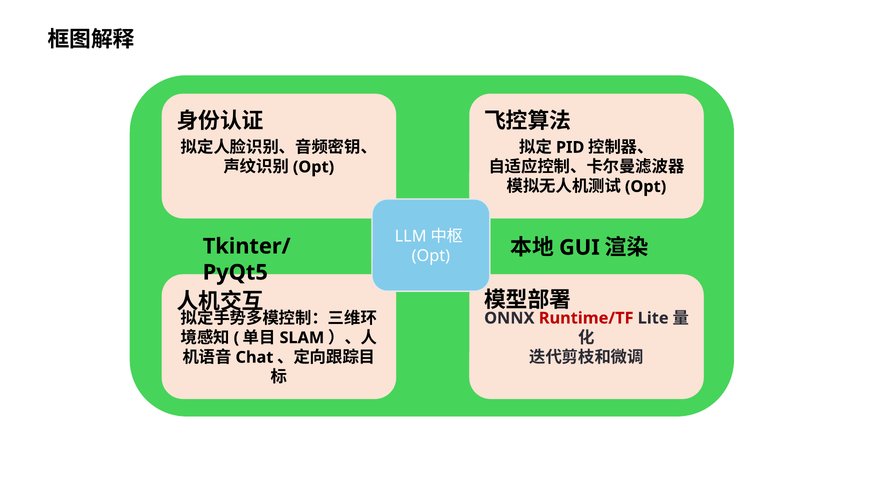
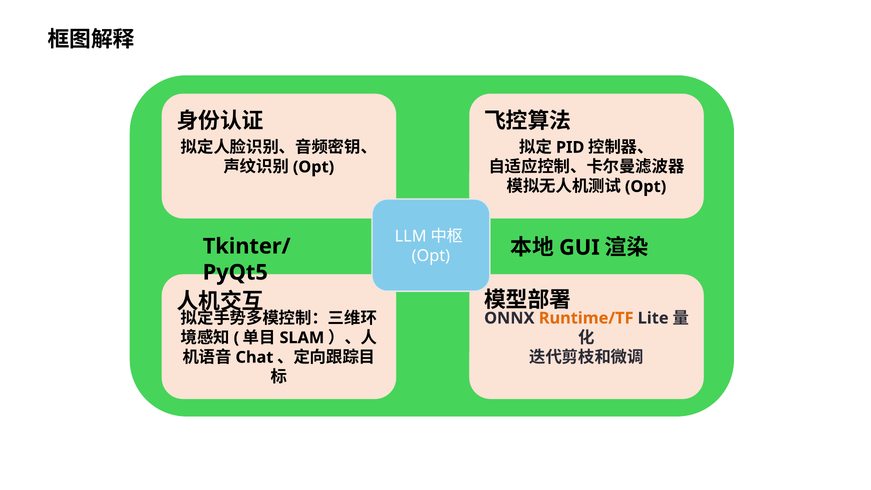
Runtime/TF colour: red -> orange (586, 318)
